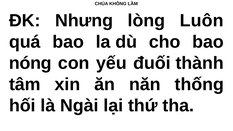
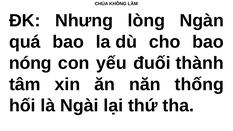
Luôn: Luôn -> Ngàn (202, 21)
